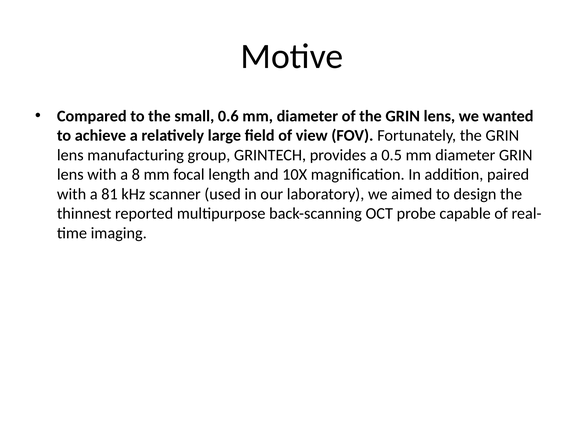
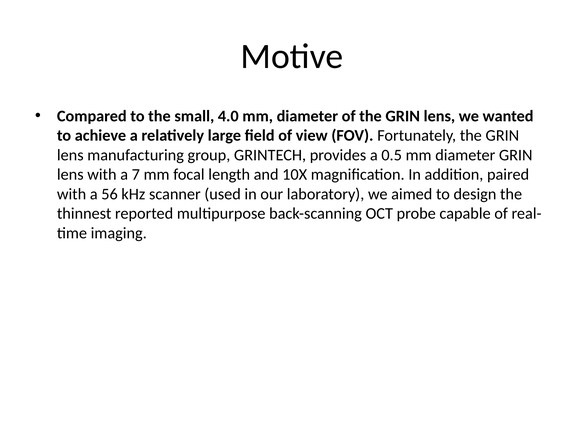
0.6: 0.6 -> 4.0 (228, 116)
8: 8 -> 7 (136, 175)
81: 81 -> 56 (109, 194)
